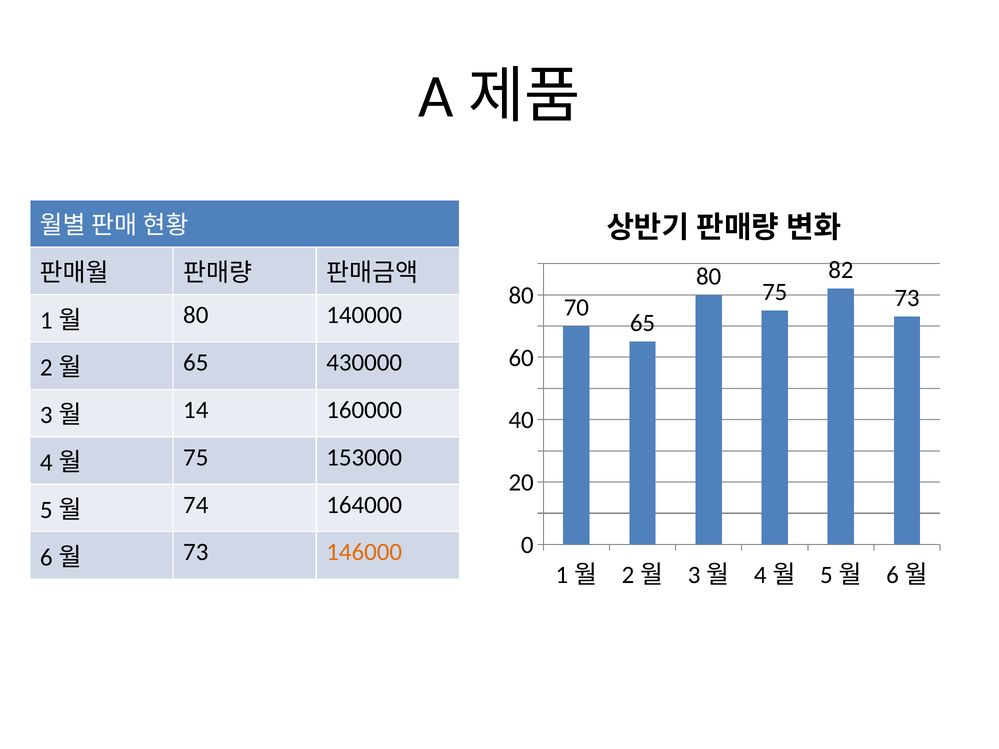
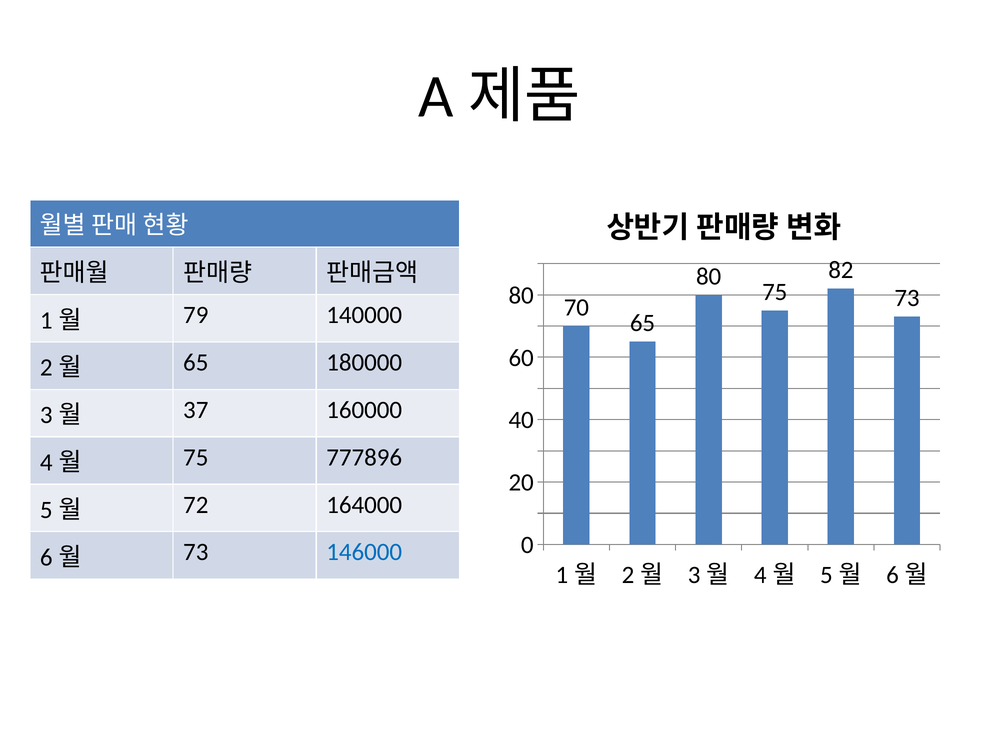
80: 80 -> 79 (196, 315)
430000: 430000 -> 180000 (364, 363)
14: 14 -> 37 (196, 410)
153000: 153000 -> 777896 (364, 458)
74: 74 -> 72 (196, 505)
146000 colour: orange -> blue (364, 552)
